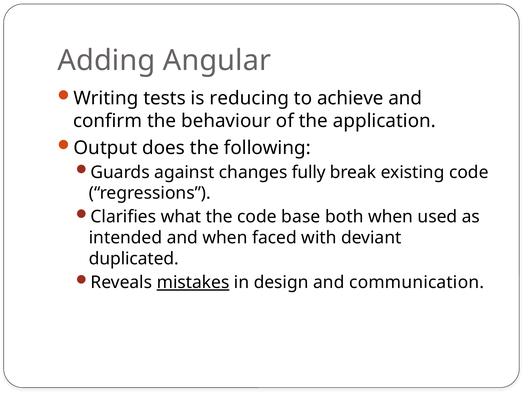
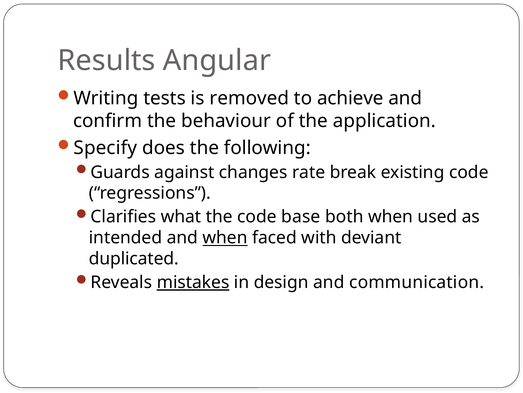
Adding: Adding -> Results (107, 60)
reducing: reducing -> removed (249, 98)
Output: Output -> Specify (105, 148)
fully: fully -> rate (309, 172)
when underline: none -> present (225, 237)
